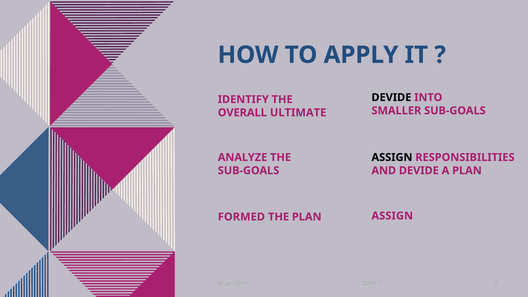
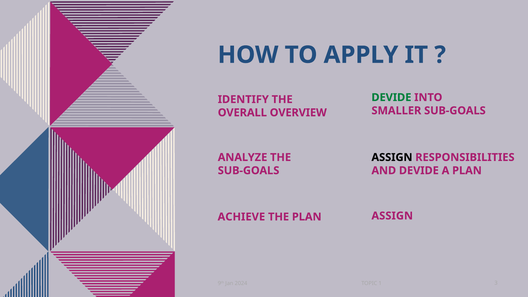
DEVIDE colour: black -> green (391, 97)
ULTIMATE: ULTIMATE -> OVERVIEW (298, 113)
FORMED: FORMED -> ACHIEVE (241, 217)
